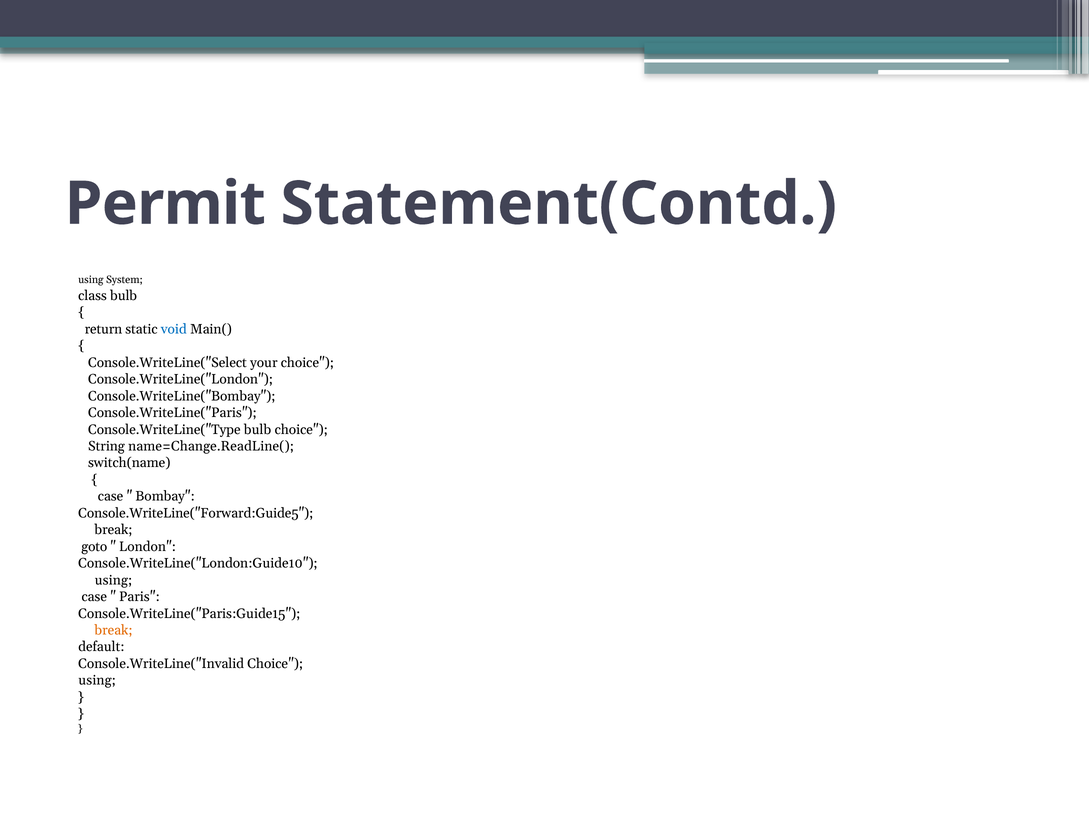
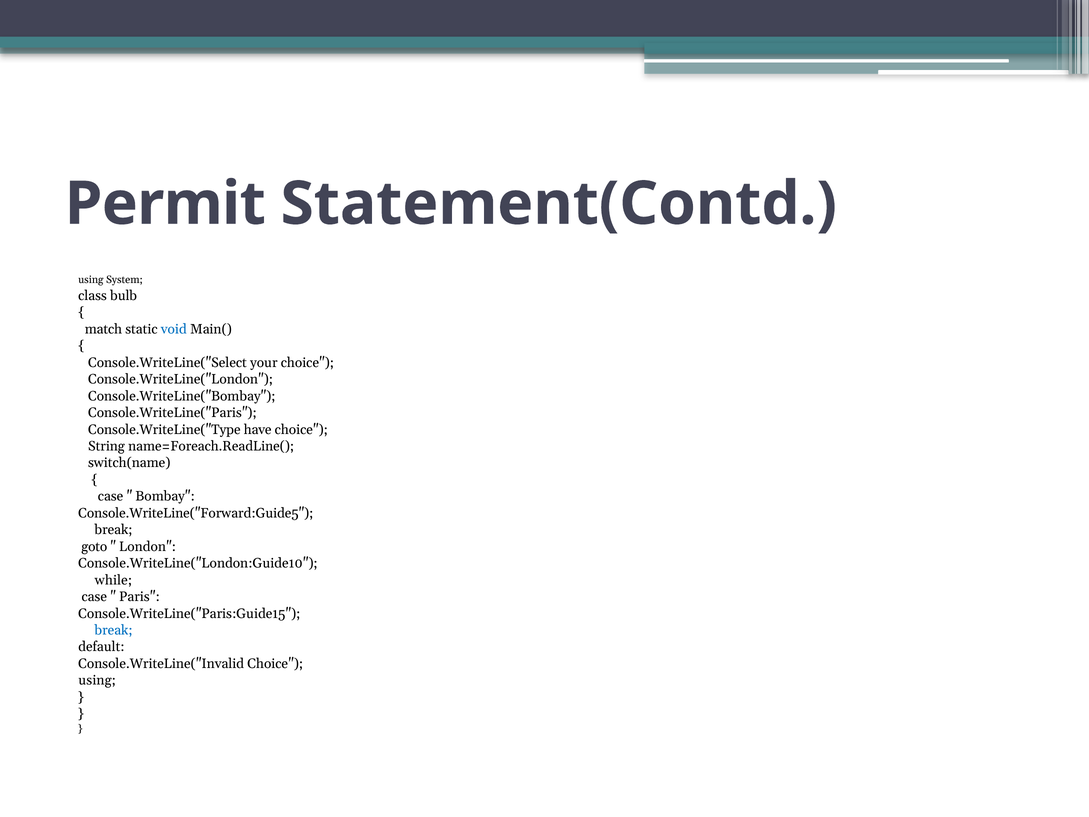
return: return -> match (103, 329)
Console.WriteLine("Type bulb: bulb -> have (258, 429)
name=Change.ReadLine(: name=Change.ReadLine( -> name=Foreach.ReadLine( (211, 446)
using: using -> while (114, 580)
break colour: orange -> blue (114, 630)
